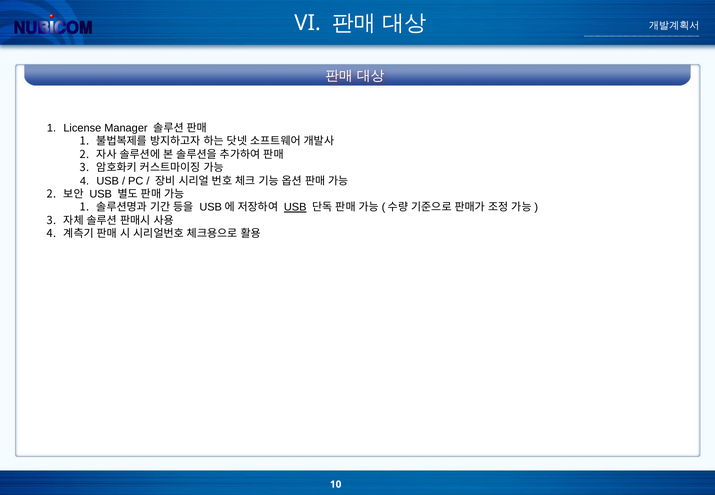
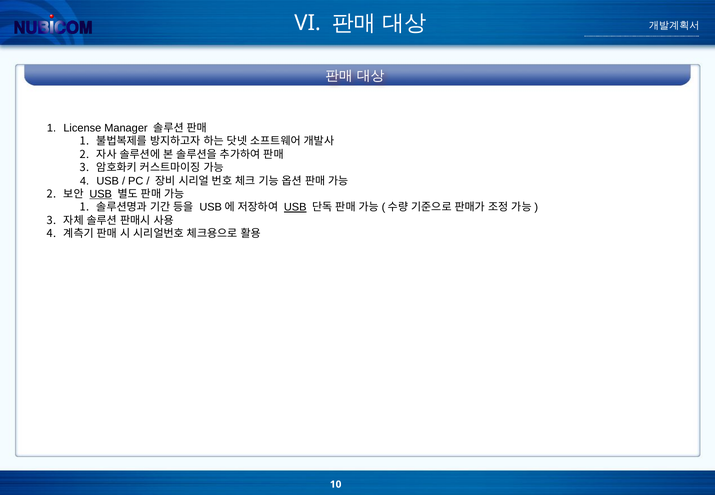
USB underline: none -> present (101, 194)
